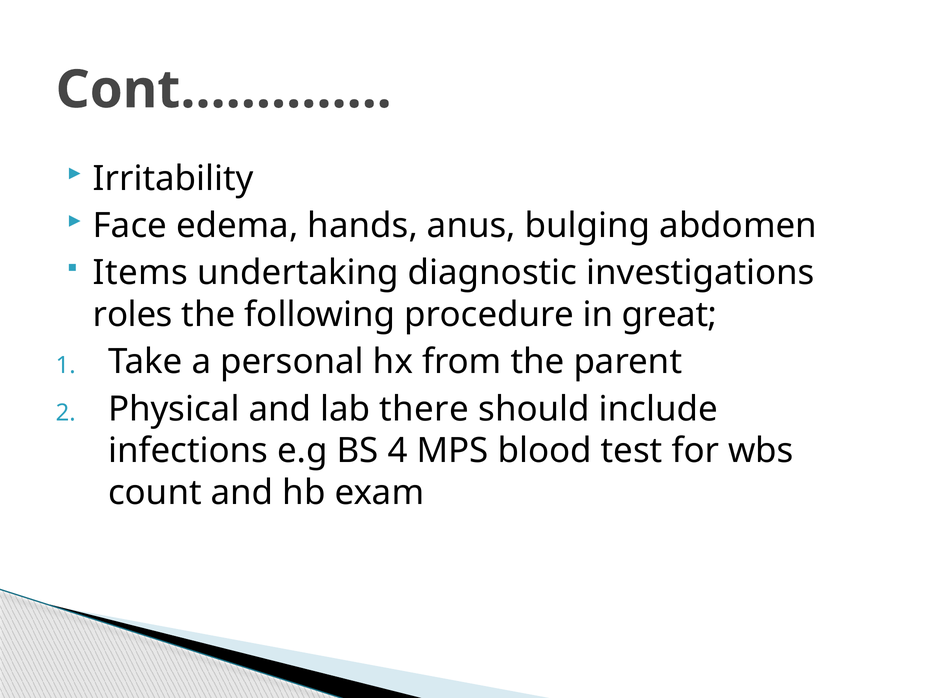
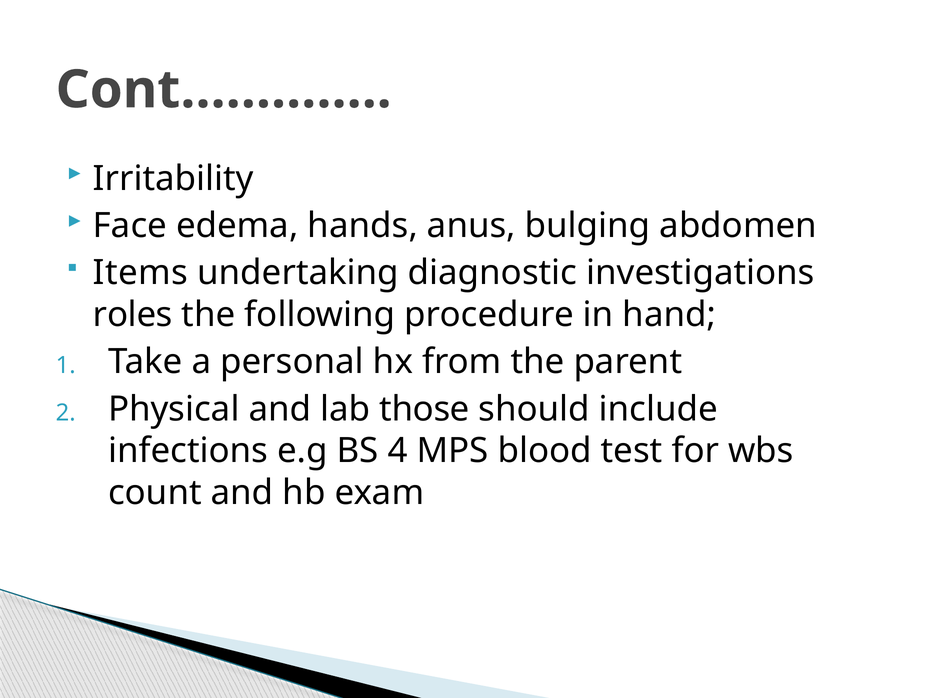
great: great -> hand (669, 315)
there: there -> those (425, 409)
